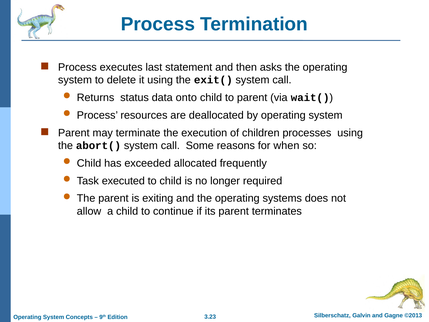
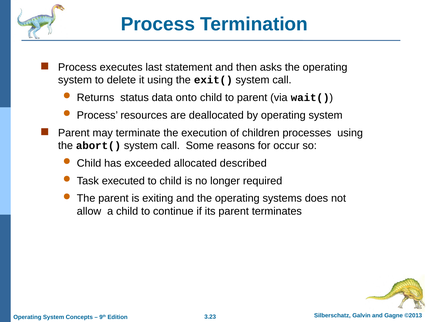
when: when -> occur (286, 146)
frequently: frequently -> described (243, 163)
